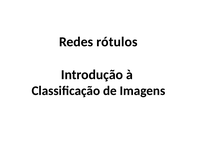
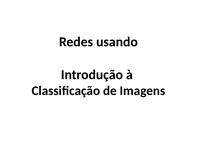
rótulos: rótulos -> usando (117, 42)
